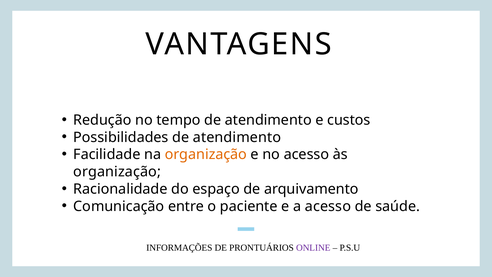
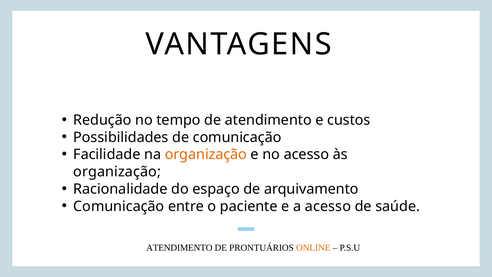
Possibilidades de atendimento: atendimento -> comunicação (237, 137)
INFORMAÇÕES: INFORMAÇÕES -> ATENDIMENTO (179, 248)
ONLINE colour: purple -> orange (313, 248)
